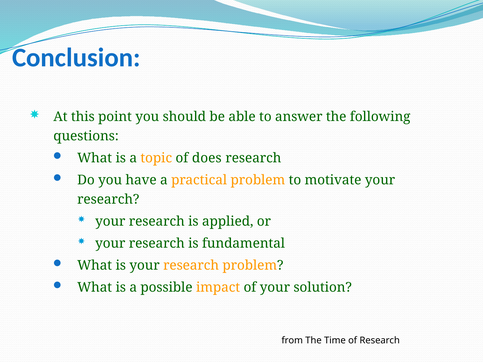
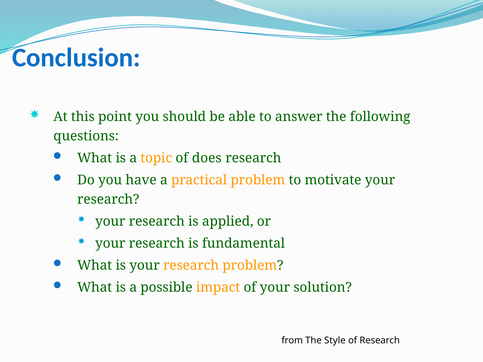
Time: Time -> Style (335, 341)
